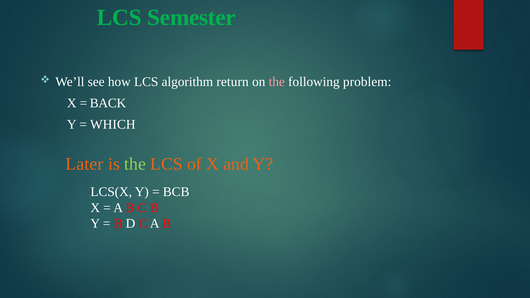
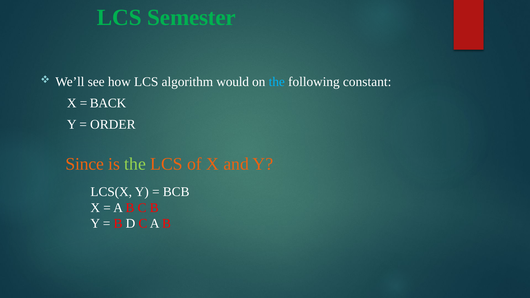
return: return -> would (233, 82)
the colour: pink -> light blue (277, 82)
problem: problem -> constant (367, 82)
WHICH: WHICH -> ORDER (113, 125)
Later: Later -> Since (85, 164)
